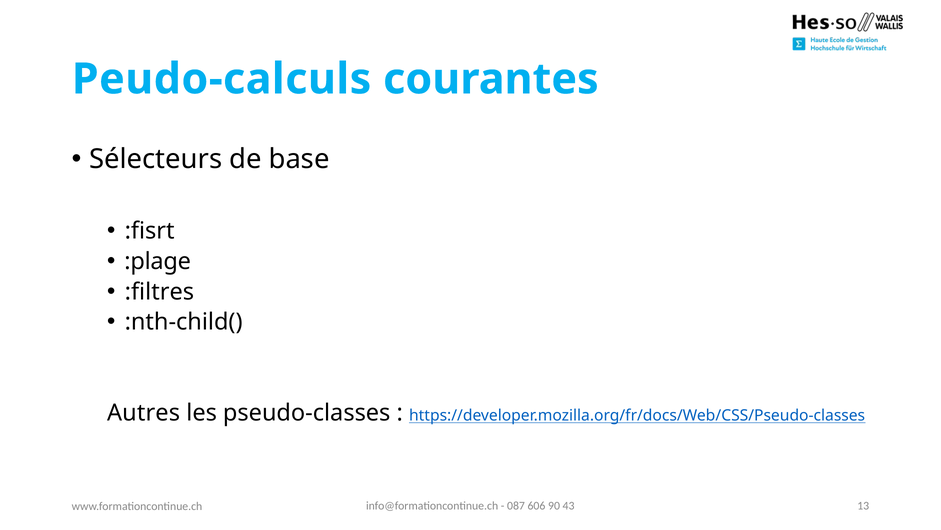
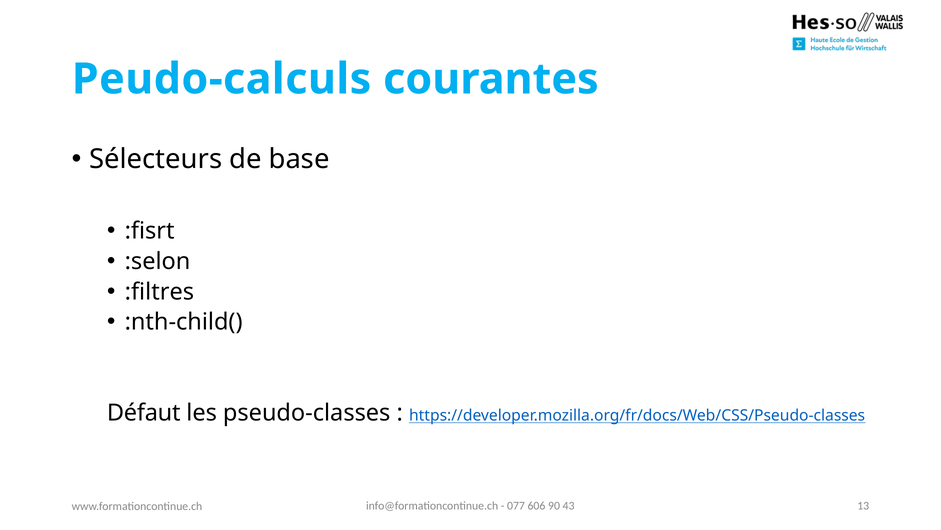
:plage: :plage -> :selon (158, 261)
Autres: Autres -> Défaut (144, 413)
087: 087 -> 077 (516, 505)
